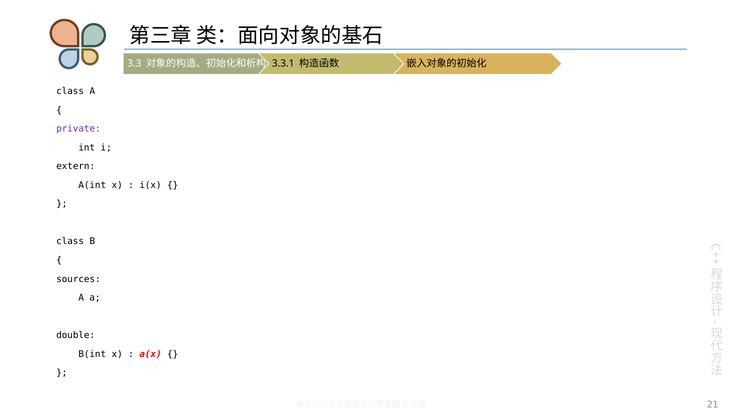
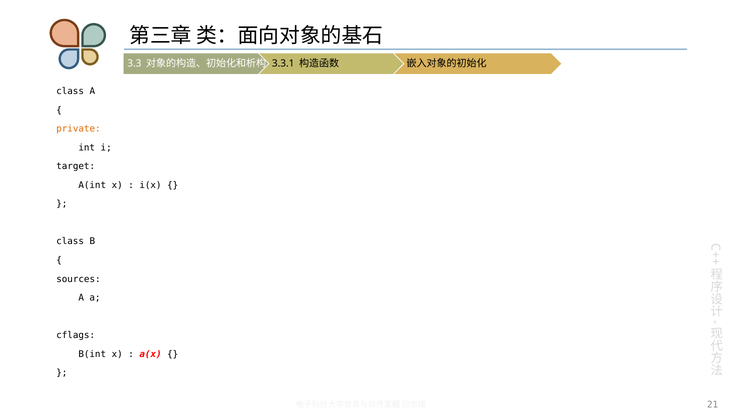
private colour: purple -> orange (78, 129)
extern: extern -> target (76, 166)
double: double -> cflags (76, 335)
